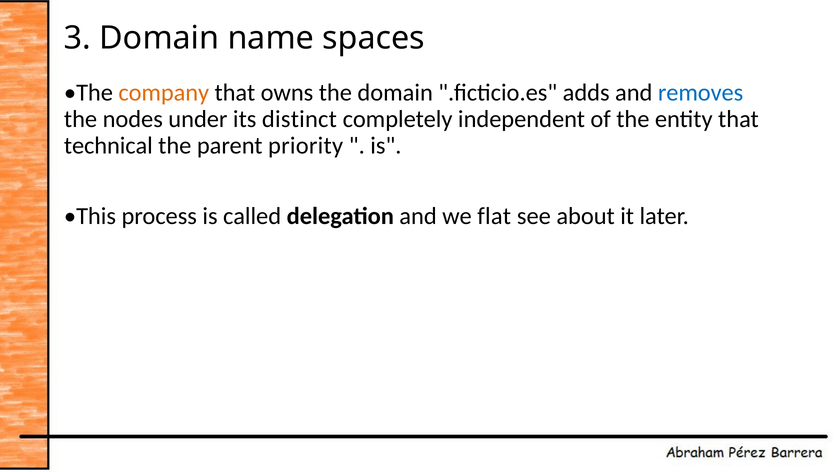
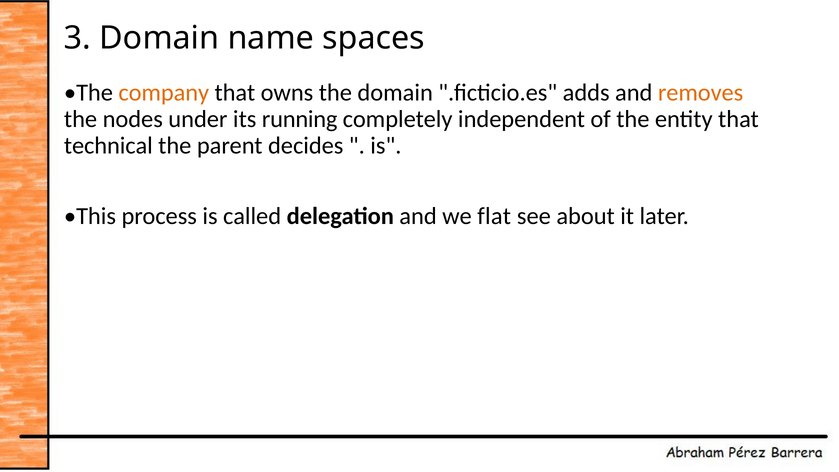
removes colour: blue -> orange (701, 93)
distinct: distinct -> running (300, 119)
priority: priority -> decides (306, 146)
